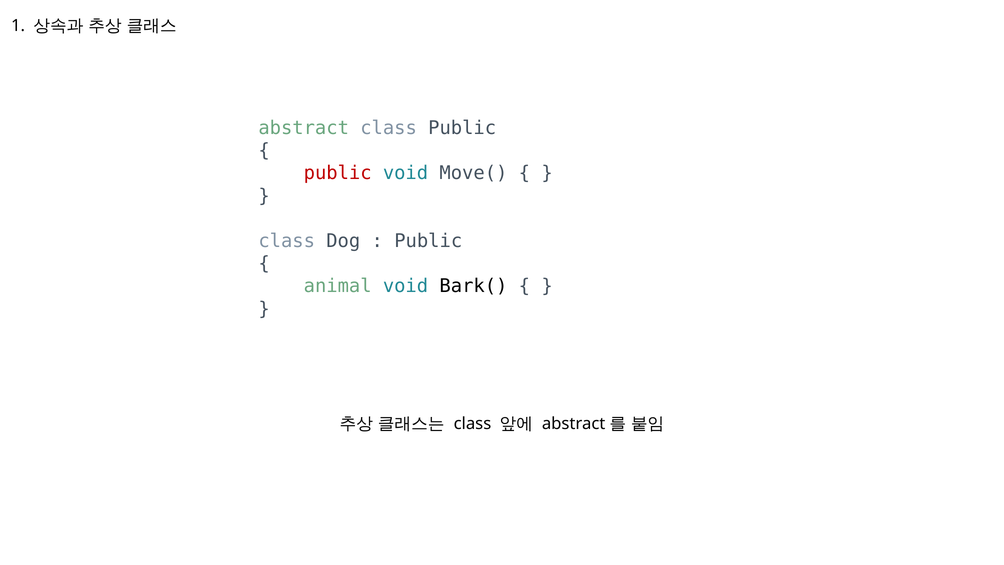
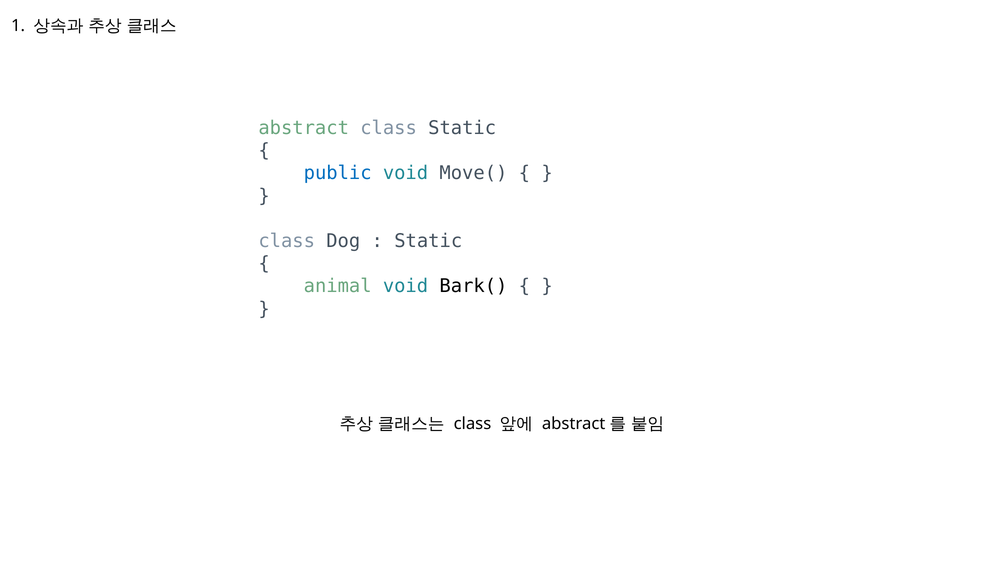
class Public: Public -> Static (462, 128)
public colour: red -> blue (338, 173)
Public: Public -> Static (428, 241)
